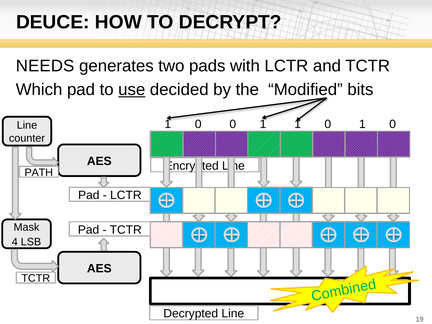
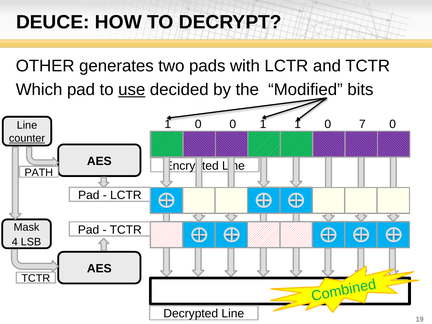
NEEDS: NEEDS -> OTHER (45, 66)
1: 1 -> 7 (362, 124)
counter underline: none -> present (27, 138)
